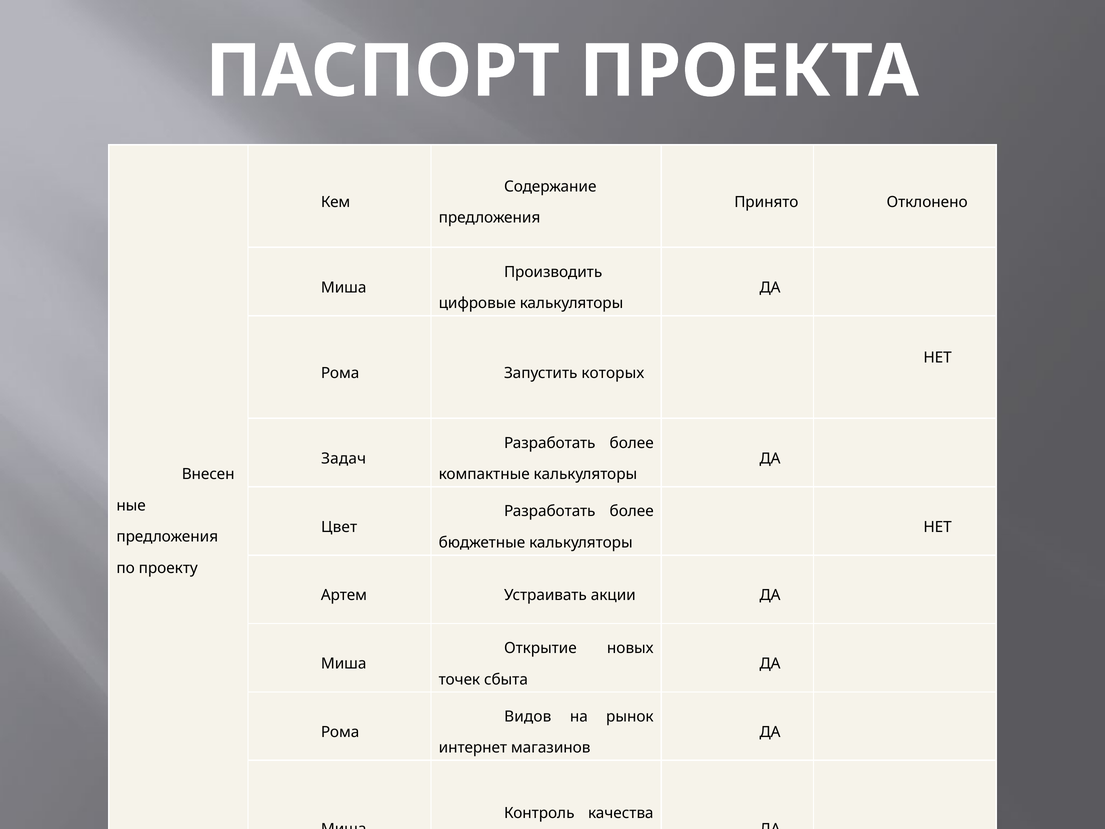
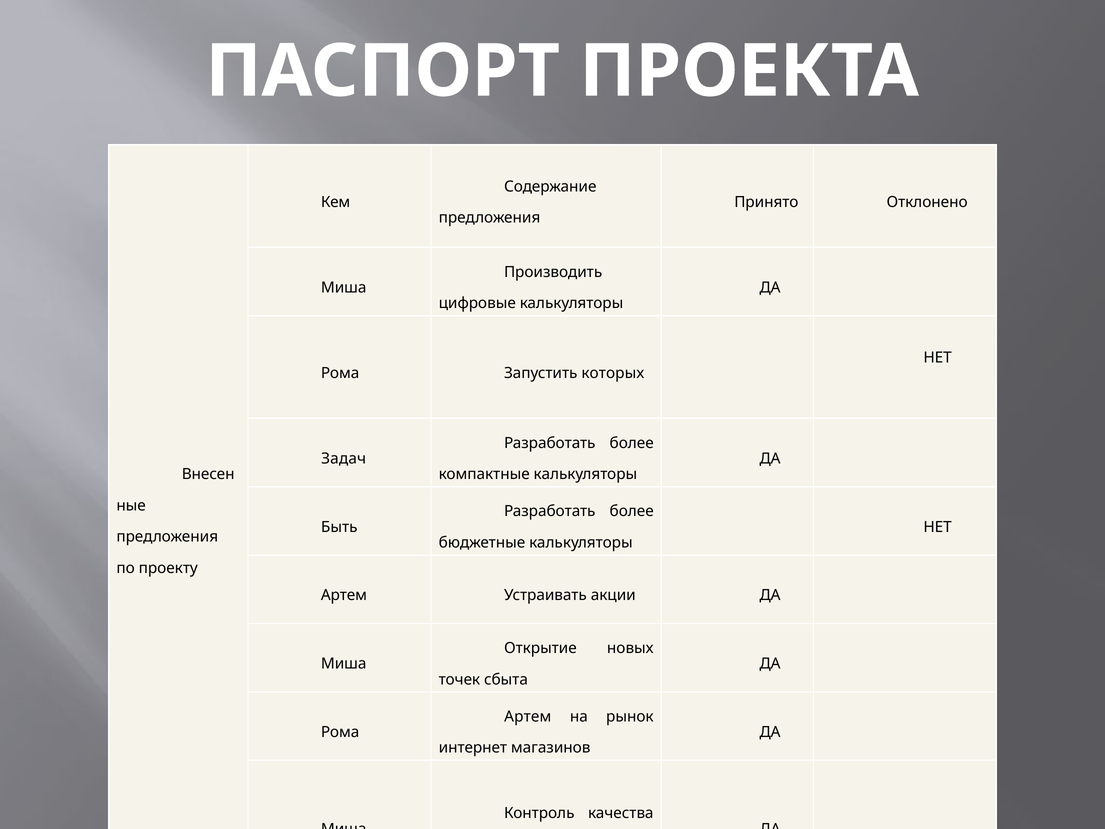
Цвет: Цвет -> Быть (339, 527)
Видов: Видов -> Артем (528, 716)
